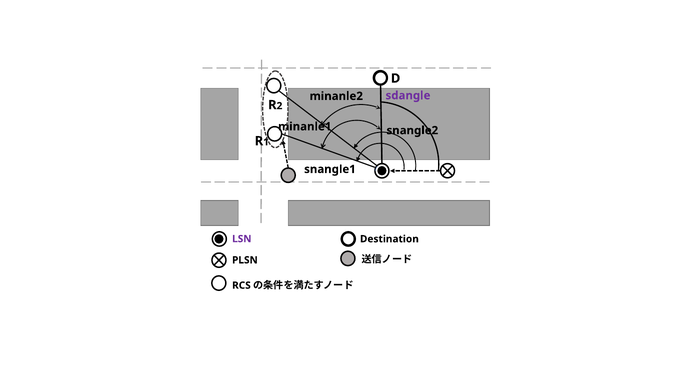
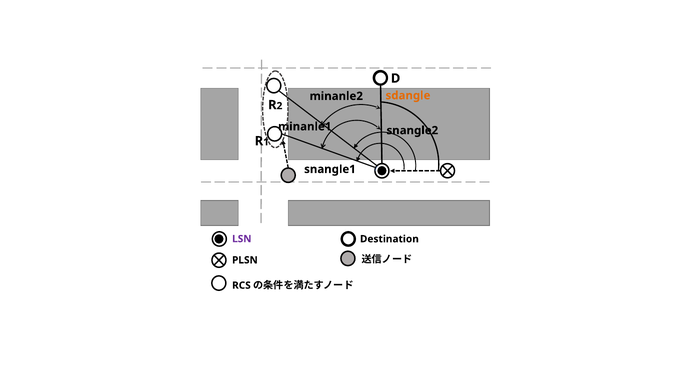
sdangle colour: purple -> orange (408, 96)
